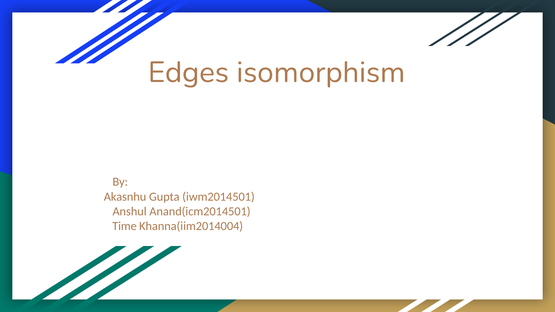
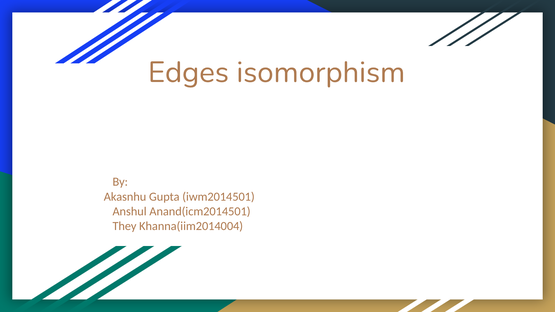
Time: Time -> They (124, 226)
